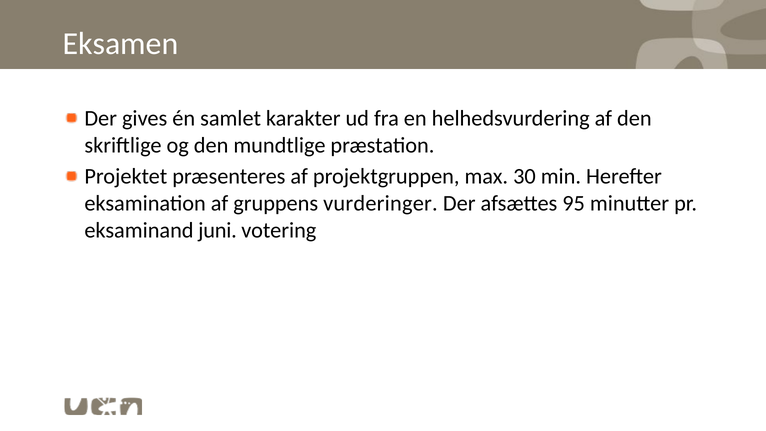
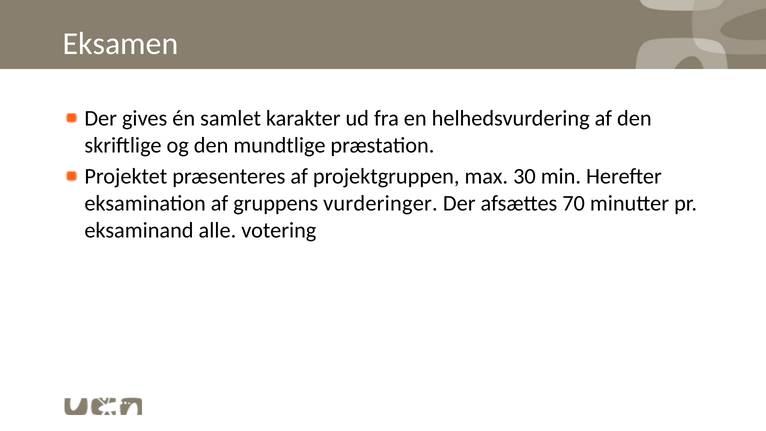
95: 95 -> 70 (574, 203)
juni: juni -> alle (217, 230)
